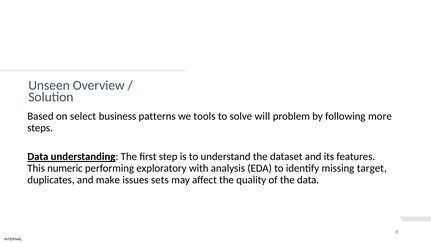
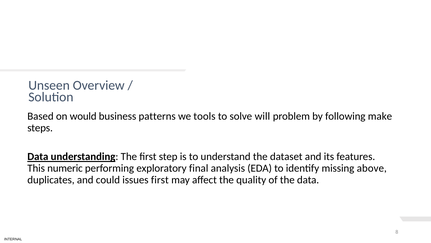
select: select -> would (83, 116)
more: more -> make (380, 116)
with: with -> final (199, 168)
target: target -> above (372, 168)
make: make -> could (108, 180)
issues sets: sets -> first (160, 180)
